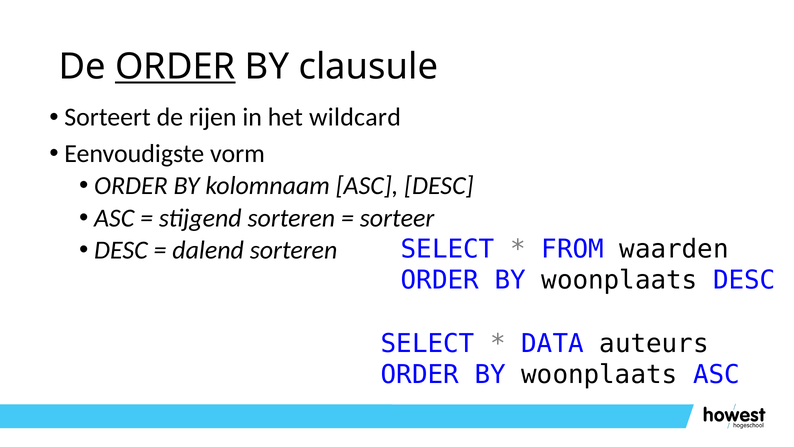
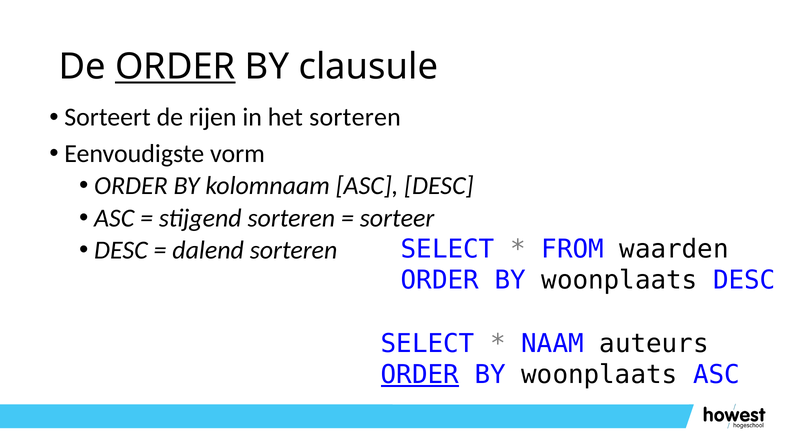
het wildcard: wildcard -> sorteren (355, 117)
DATA: DATA -> NAAM (553, 343)
ORDER underline: none -> present (420, 375)
